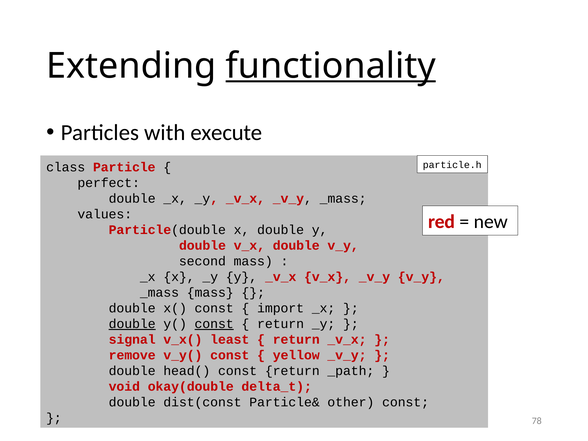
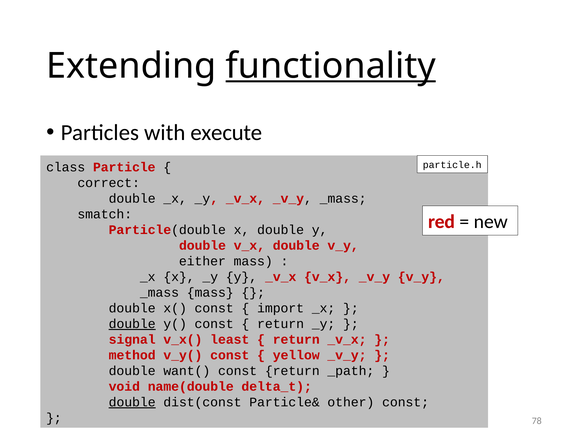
perfect: perfect -> correct (109, 183)
values: values -> smatch (105, 214)
second: second -> either (202, 261)
const underline: present -> none (214, 324)
remove: remove -> method (132, 355)
head(: head( -> want( (187, 371)
okay(double: okay(double -> name(double (191, 387)
double underline: none -> present (132, 402)
